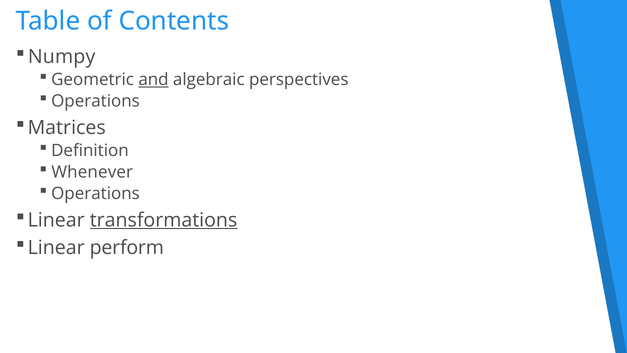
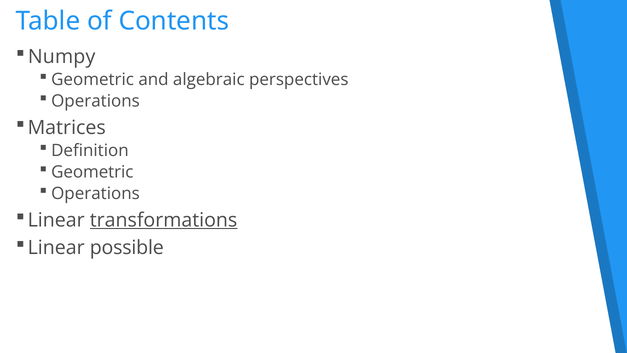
and underline: present -> none (153, 80)
Whenever: Whenever -> Geometric (92, 172)
perform: perform -> possible (127, 248)
